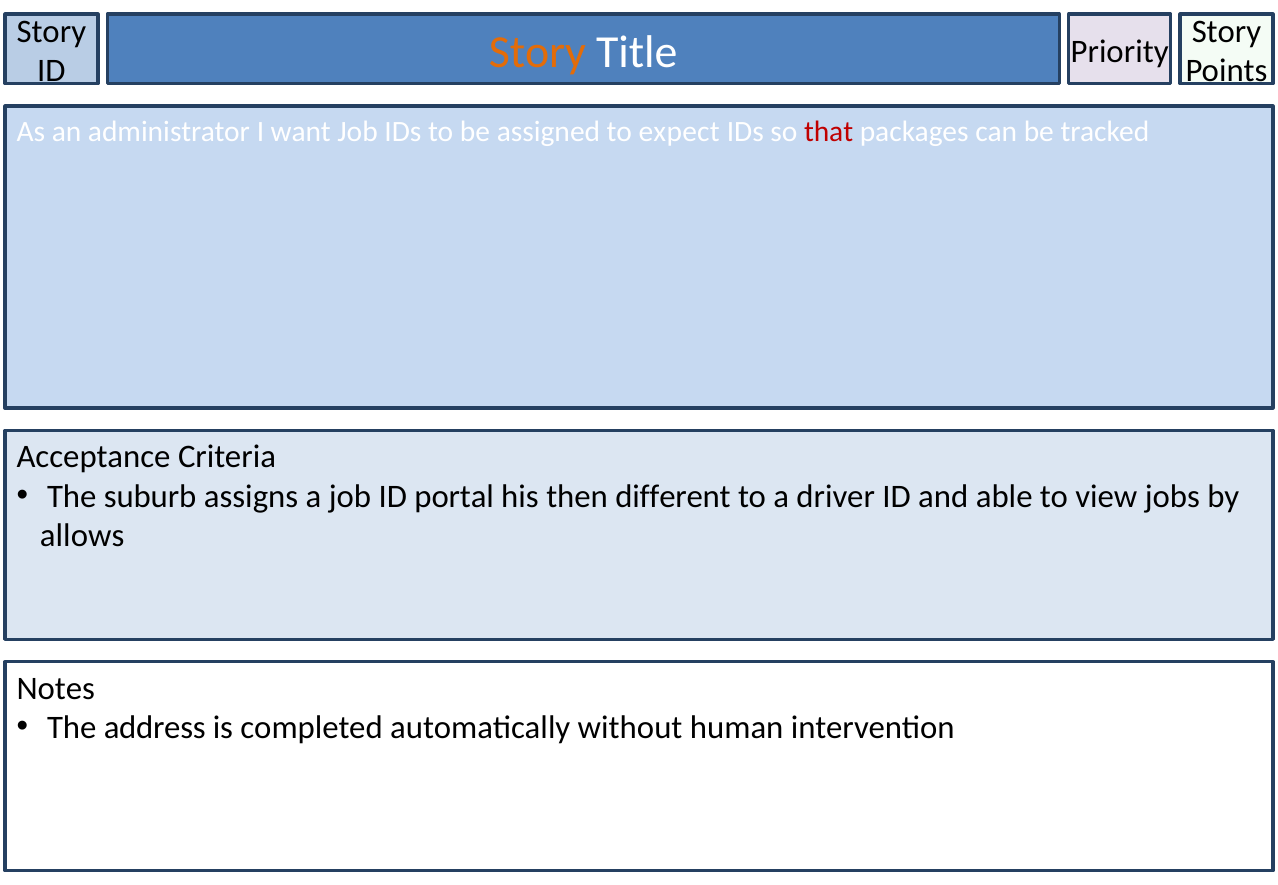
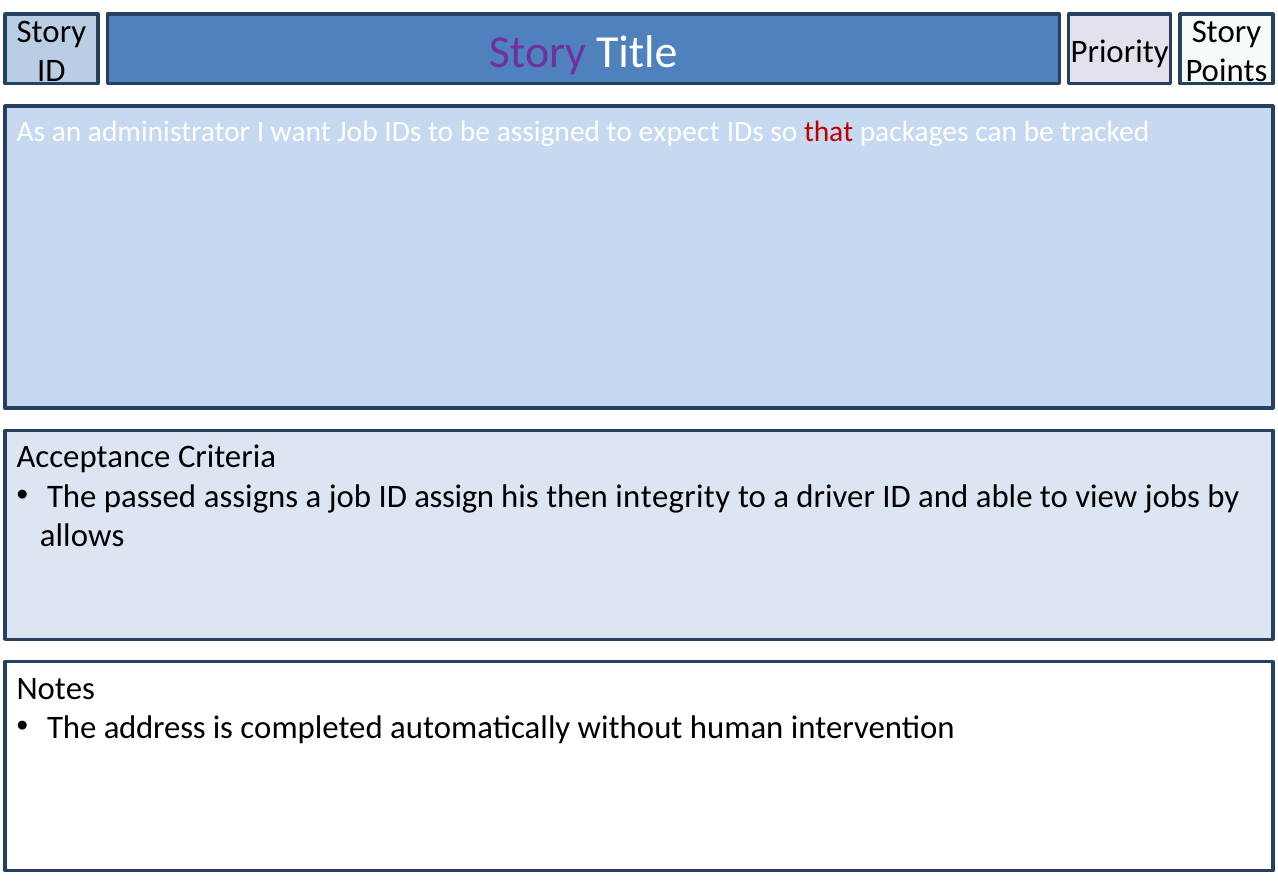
Story colour: orange -> purple (537, 52)
suburb: suburb -> passed (150, 496)
portal: portal -> assign (454, 496)
different: different -> integrity (673, 496)
